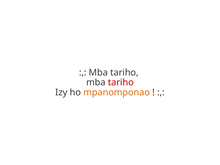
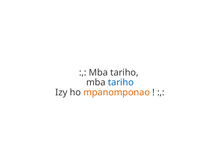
tariho colour: red -> blue (121, 82)
